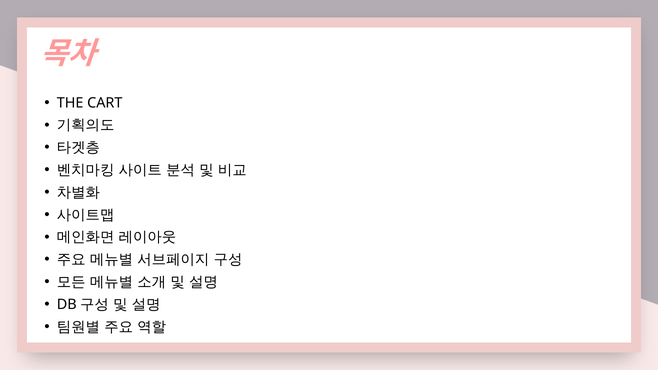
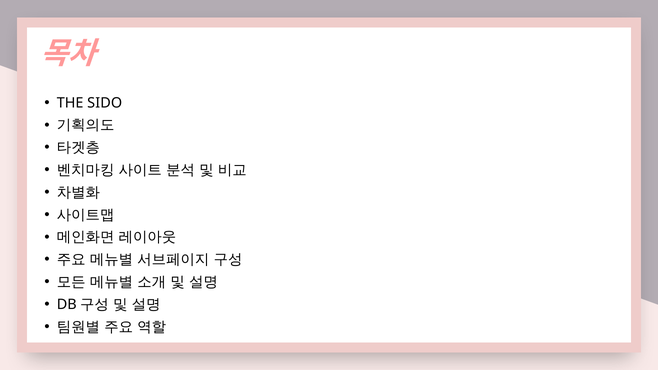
CART: CART -> SIDO (105, 103)
